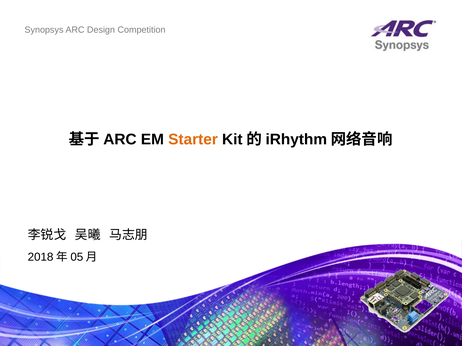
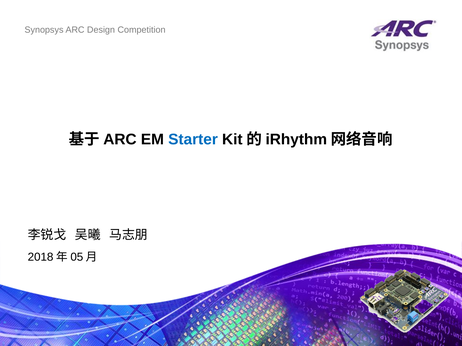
Starter colour: orange -> blue (193, 140)
